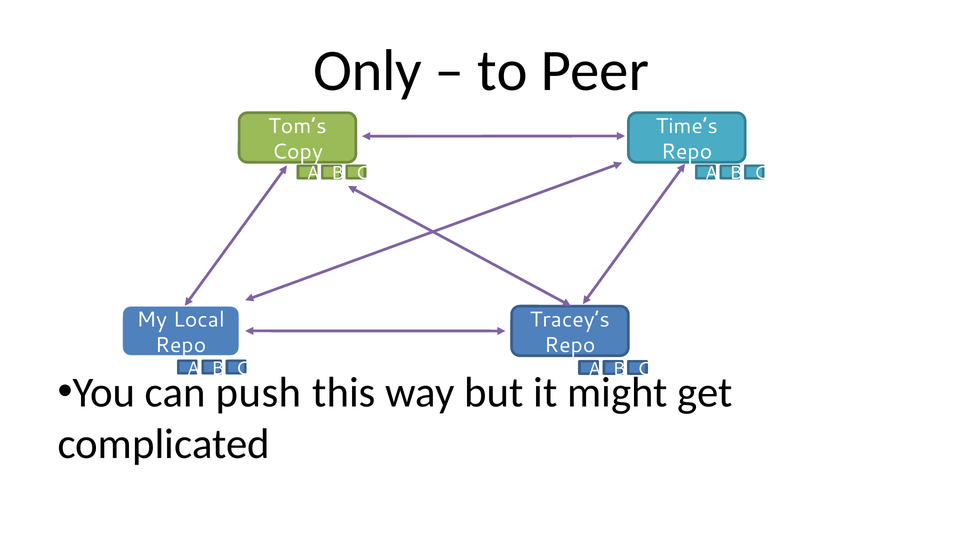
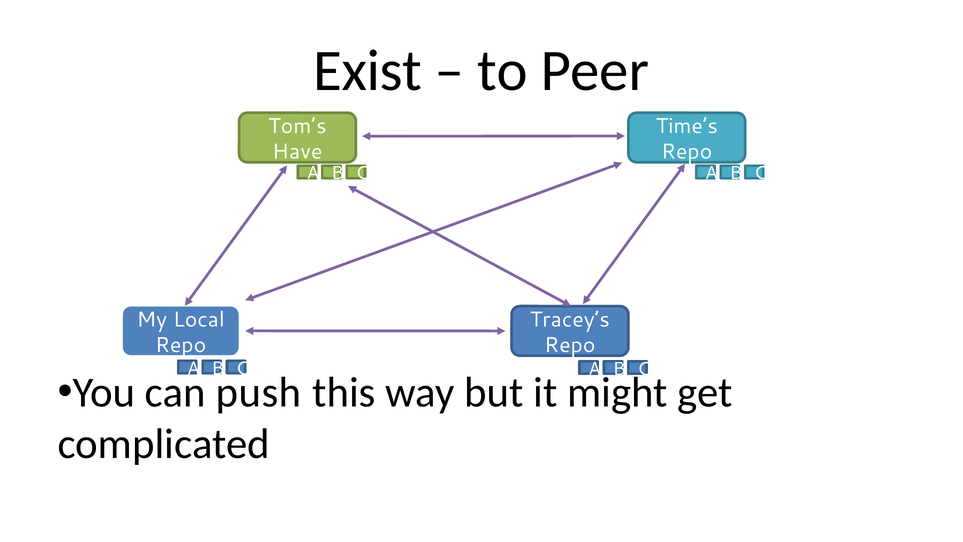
Only: Only -> Exist (368, 71)
Copy: Copy -> Have (297, 152)
